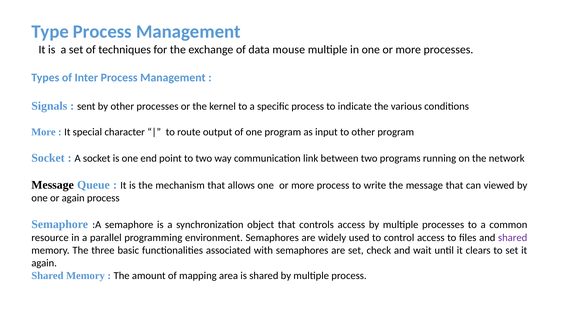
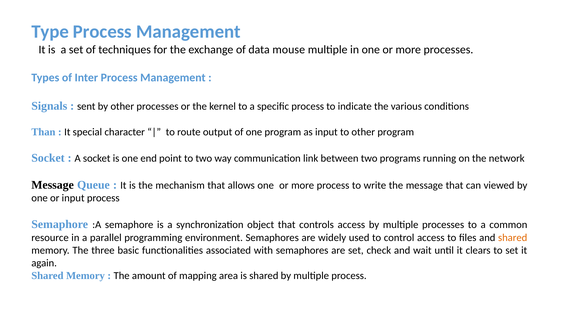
More: More -> Than (43, 132)
or again: again -> input (73, 198)
shared colour: purple -> orange (513, 238)
